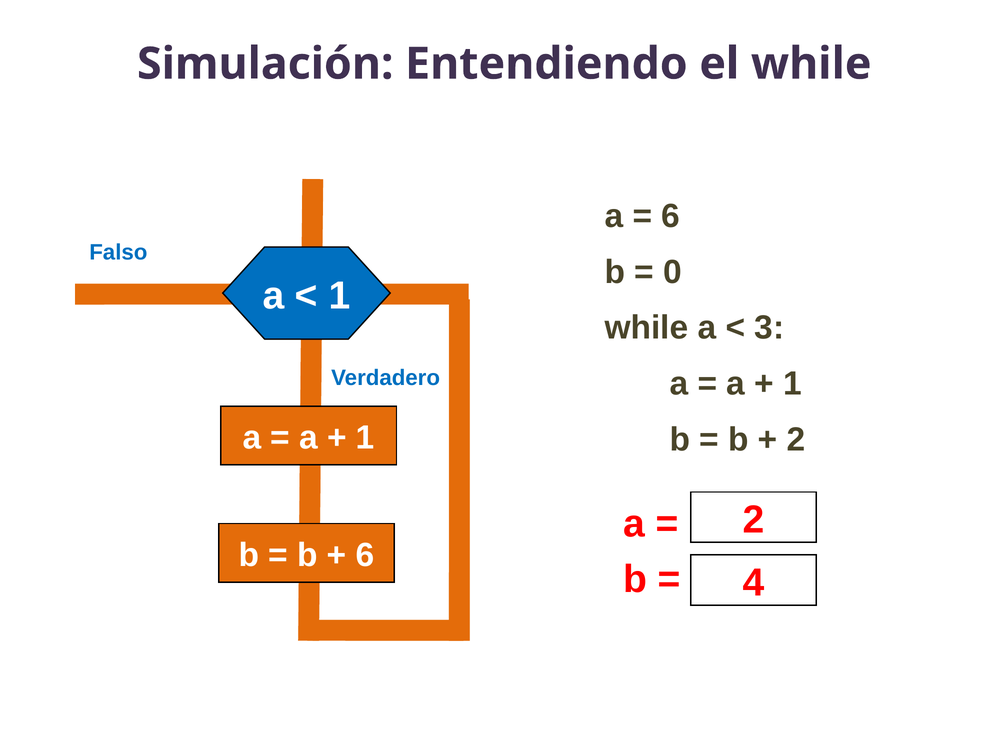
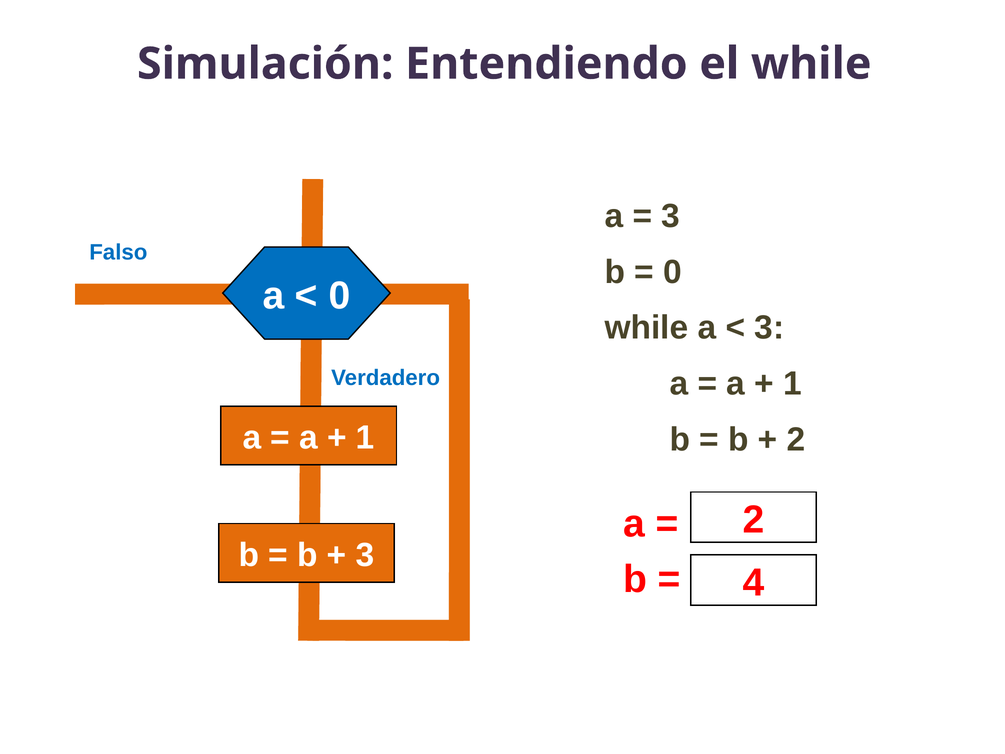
6: 6 -> 3 (671, 216)
1: 1 -> 0 (339, 296)
6: 6 -> 3 (365, 555)
